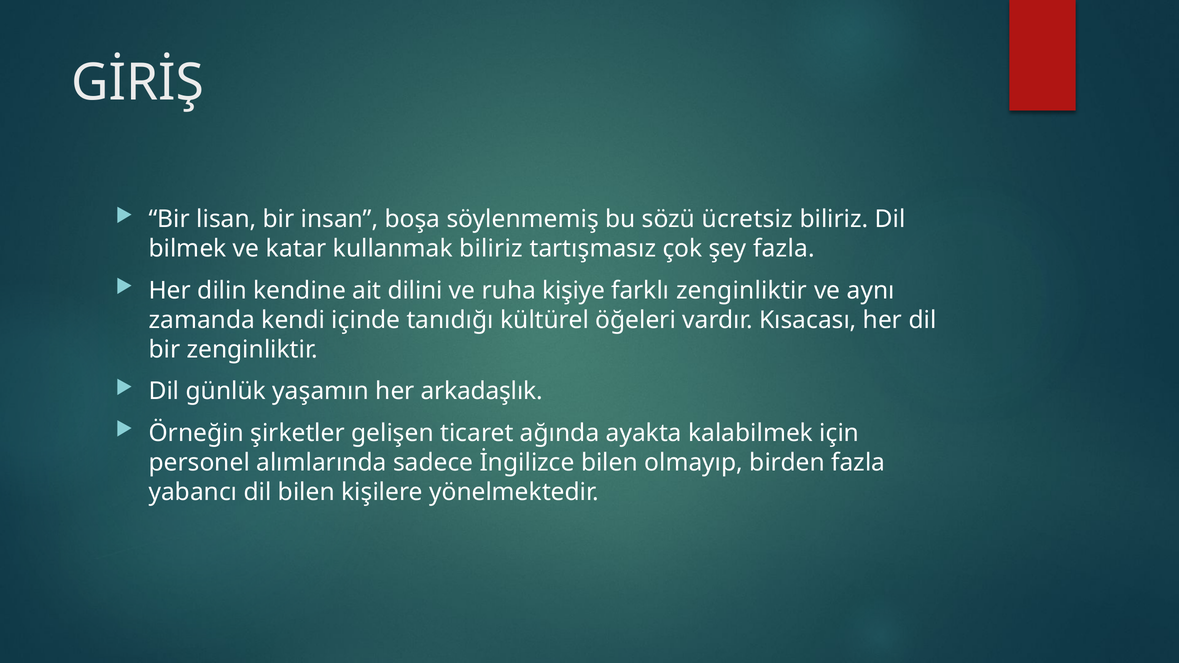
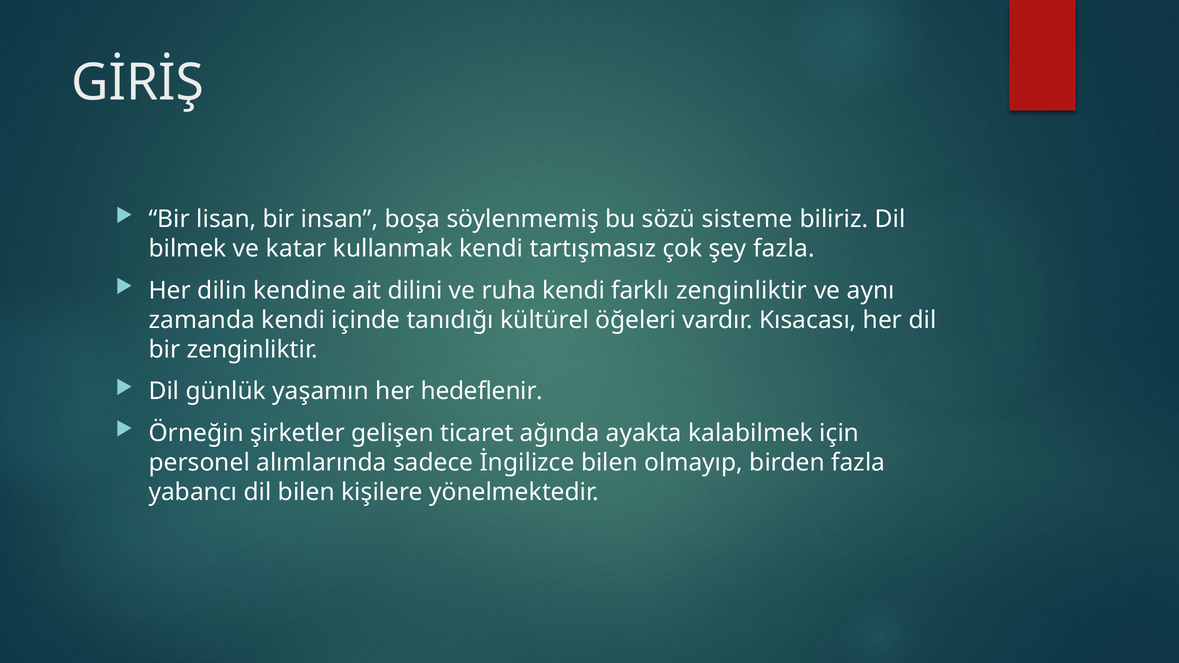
ücretsiz: ücretsiz -> sisteme (747, 219)
kullanmak biliriz: biliriz -> kendi (491, 249)
ruha kişiye: kişiye -> kendi (574, 291)
arkadaşlık: arkadaşlık -> hedeflenir (482, 391)
